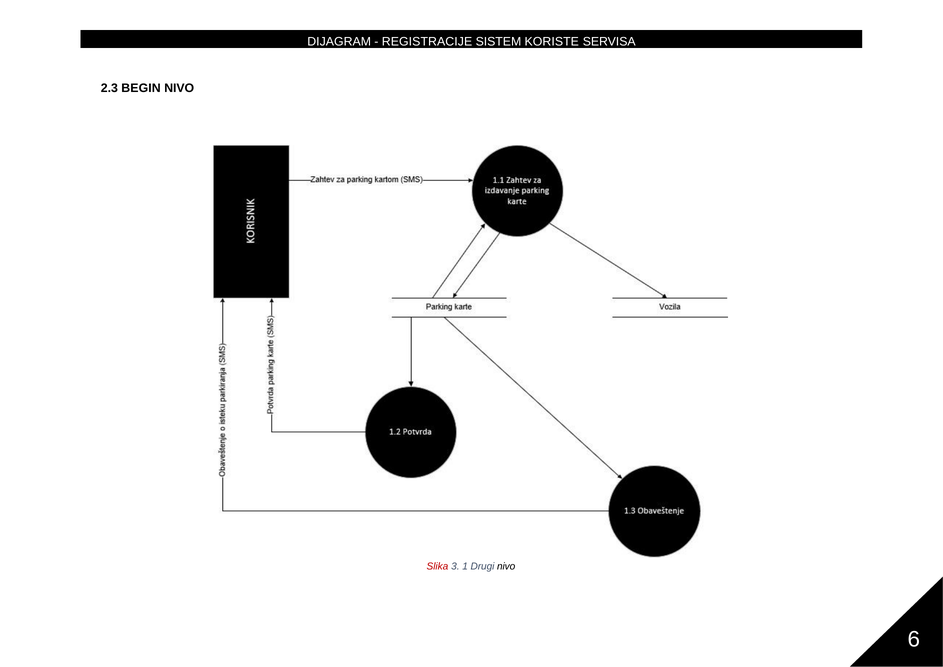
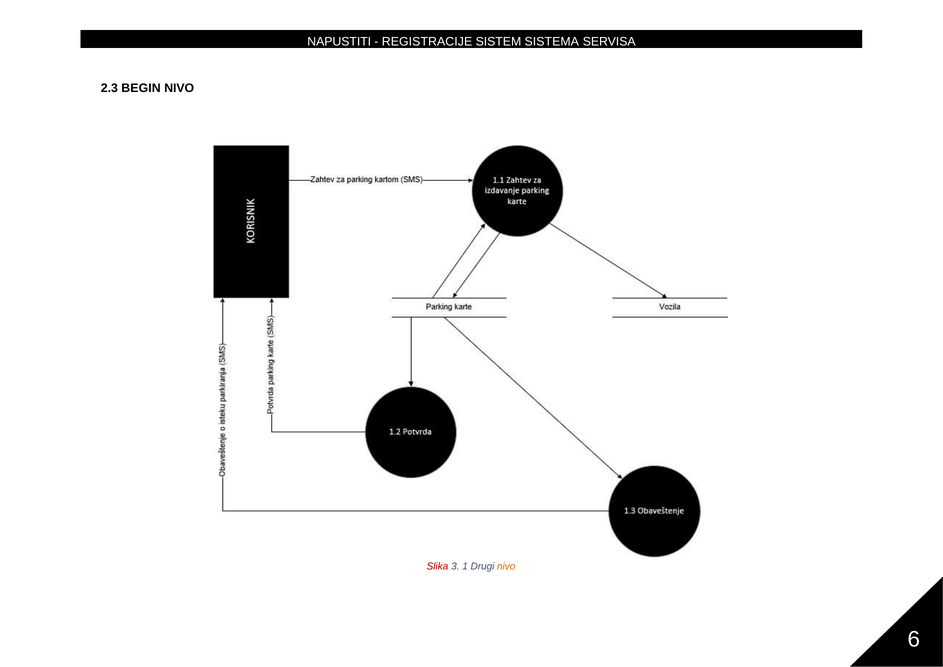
DIJAGRAM: DIJAGRAM -> NAPUSTITI (339, 41)
KORISTE: KORISTE -> SISTEMA (552, 41)
nivo colour: black -> orange (506, 566)
